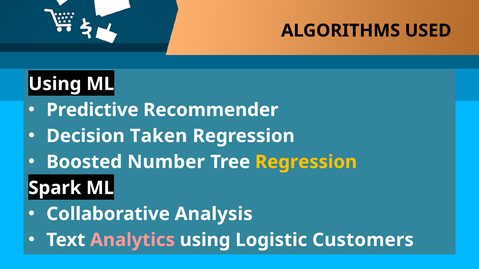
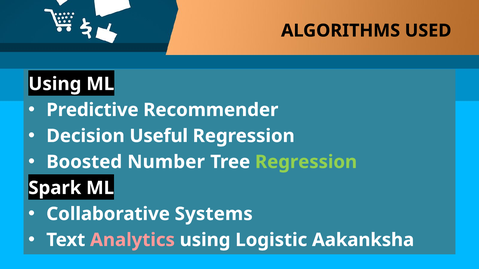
Taken: Taken -> Useful (159, 136)
Regression colour: yellow -> light green (306, 162)
Analysis: Analysis -> Systems (214, 214)
Customers: Customers -> Aakanksha (363, 240)
